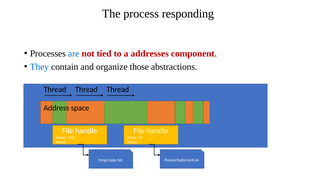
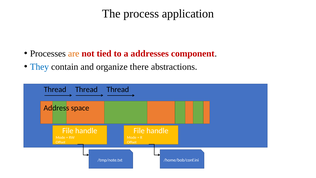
responding: responding -> application (188, 14)
are colour: blue -> orange (74, 53)
those: those -> there (139, 67)
